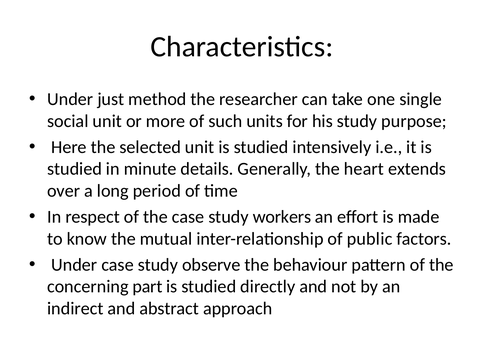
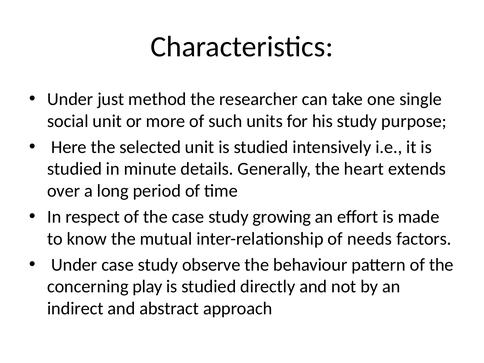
workers: workers -> growing (282, 217)
public: public -> needs (370, 239)
part: part -> play (147, 287)
